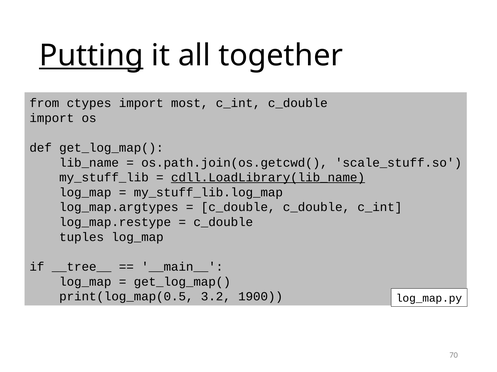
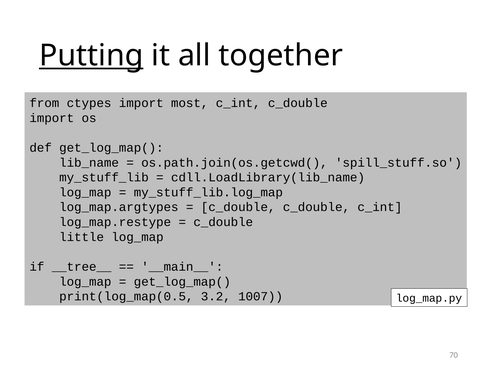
scale_stuff.so: scale_stuff.so -> spill_stuff.so (398, 163)
cdll.LoadLibrary(lib_name underline: present -> none (268, 178)
tuples: tuples -> little (82, 237)
1900: 1900 -> 1007 (261, 297)
